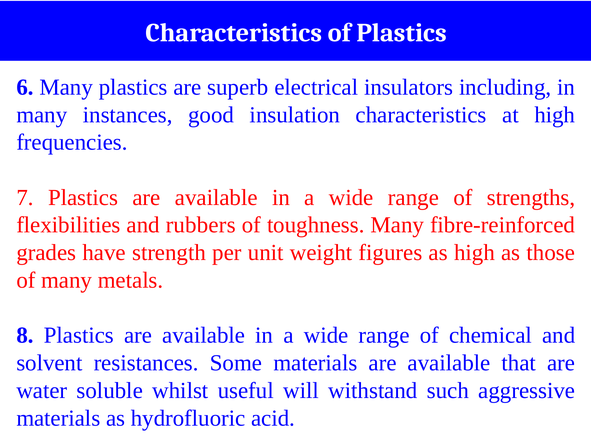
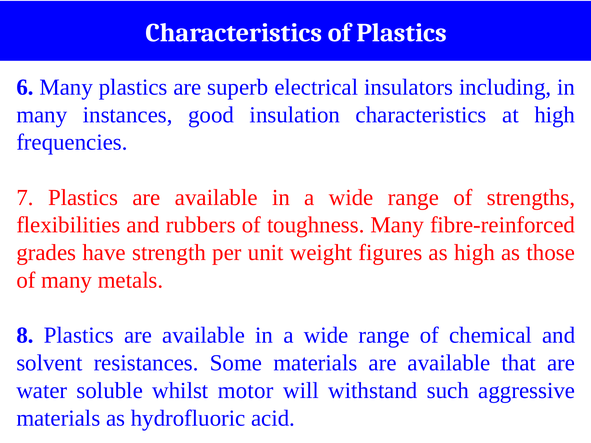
useful: useful -> motor (246, 391)
